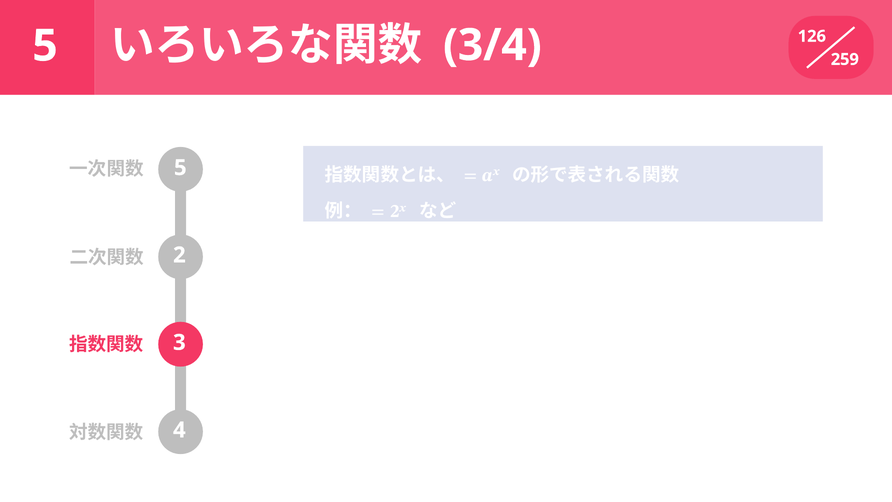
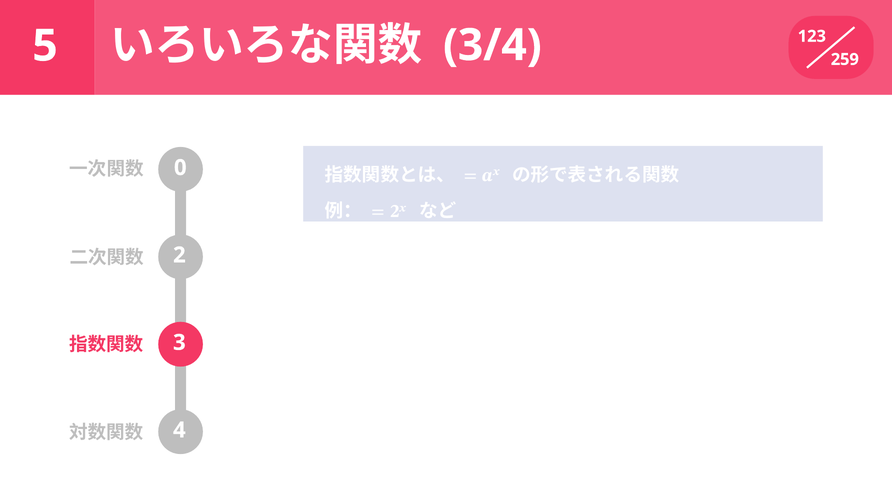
126: 126 -> 123 (812, 36)
5: 5 -> 0 (180, 168)
